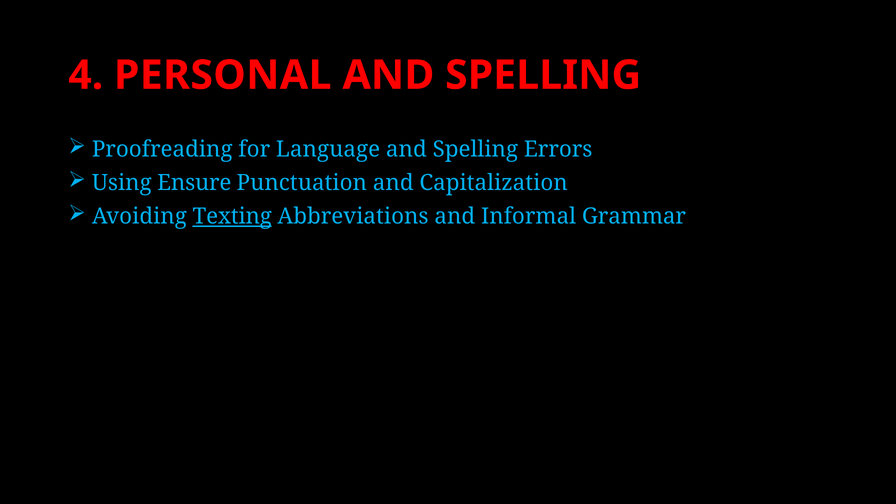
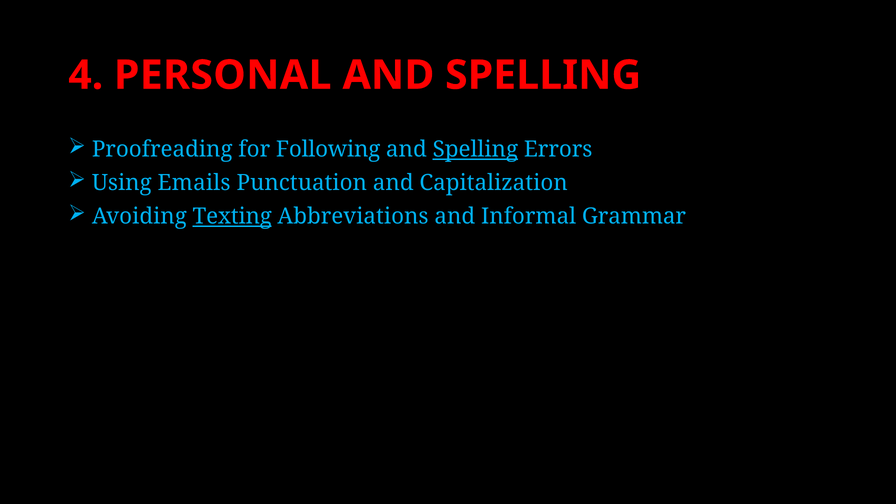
Language: Language -> Following (328, 149)
Spelling underline: none -> present (475, 149)
Ensure: Ensure -> Emails (194, 183)
